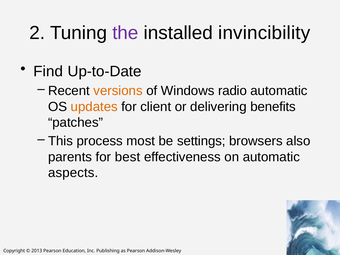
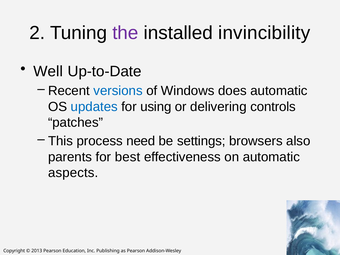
Find: Find -> Well (48, 71)
versions colour: orange -> blue (118, 91)
radio: radio -> does (232, 91)
updates colour: orange -> blue (94, 107)
client: client -> using (156, 107)
benefits: benefits -> controls (273, 107)
most: most -> need (141, 141)
